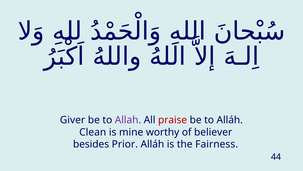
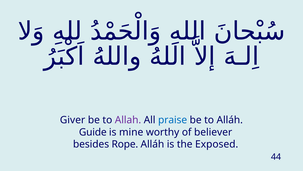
praise colour: red -> blue (173, 120)
Clean: Clean -> Guide (93, 132)
Prior: Prior -> Rope (125, 144)
Fairness: Fairness -> Exposed (217, 144)
